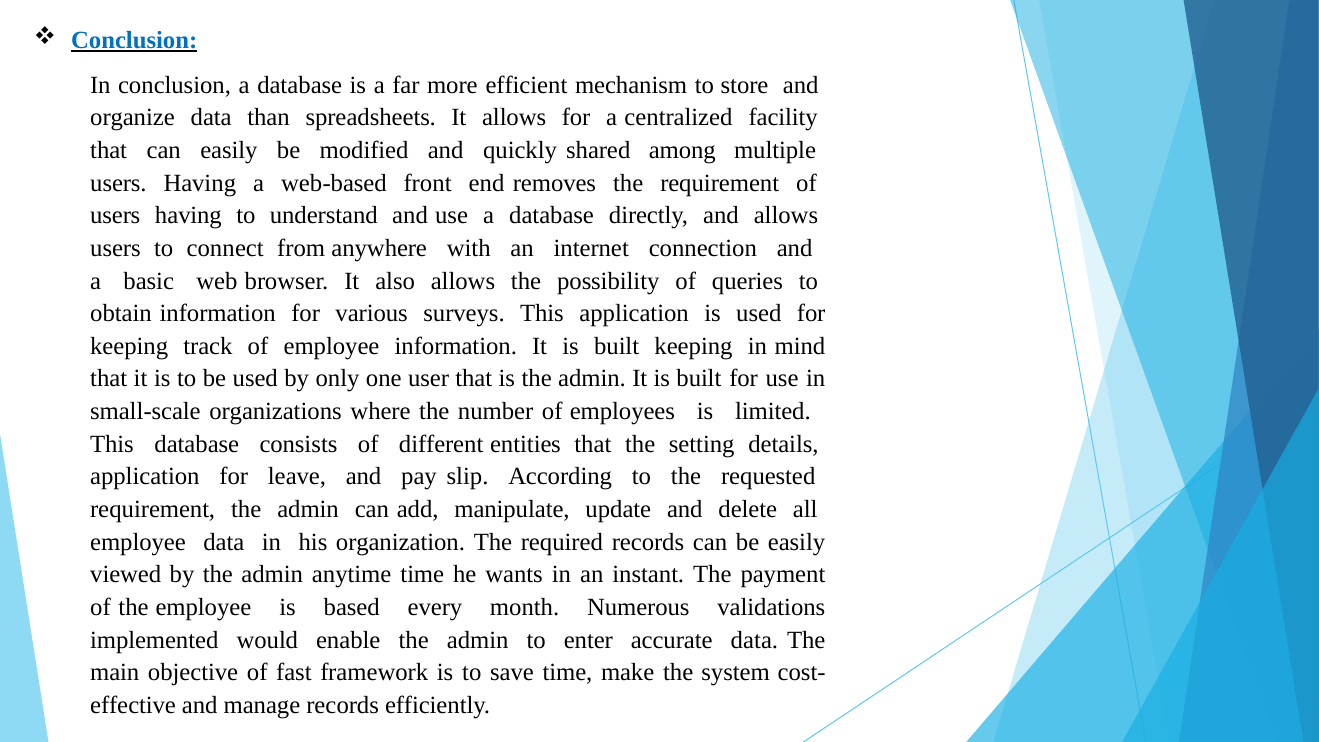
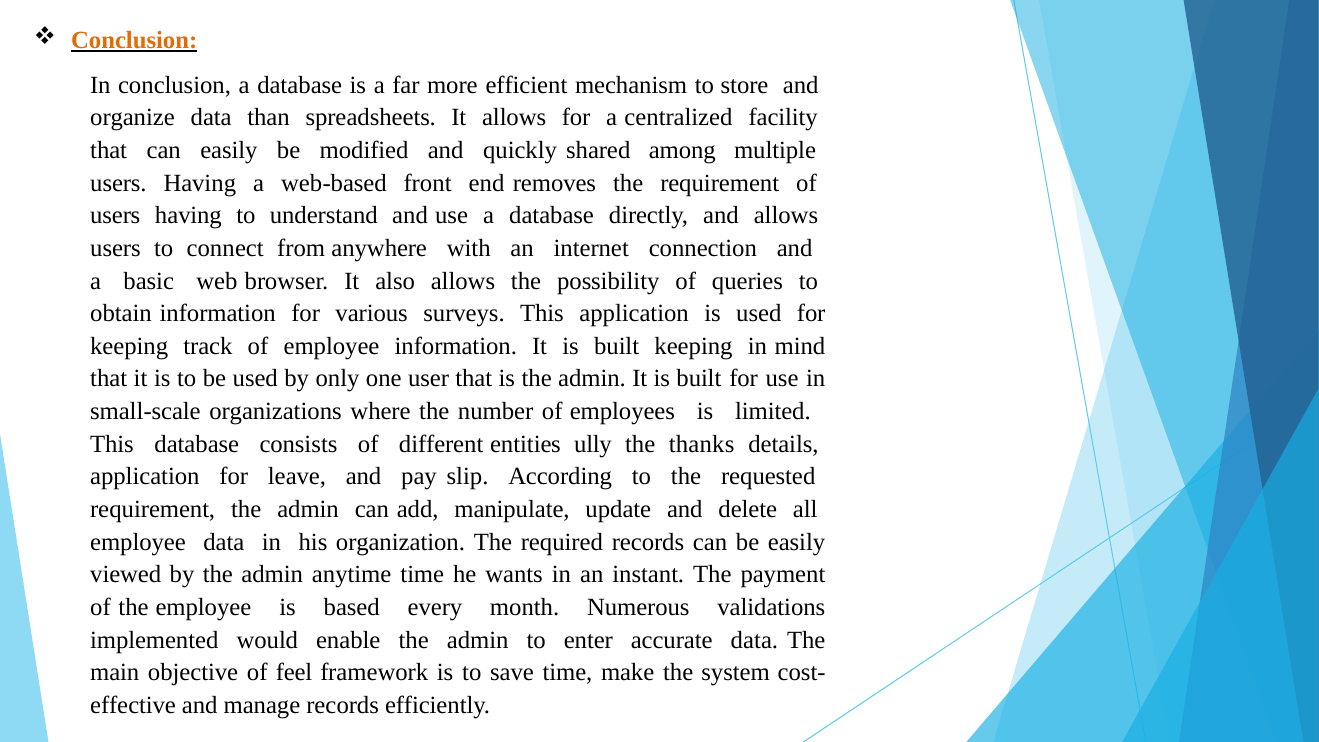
Conclusion colour: blue -> orange (134, 40)
entities that: that -> ully (593, 444)
setting: setting -> thanks (702, 444)
fast: fast -> feel (294, 673)
